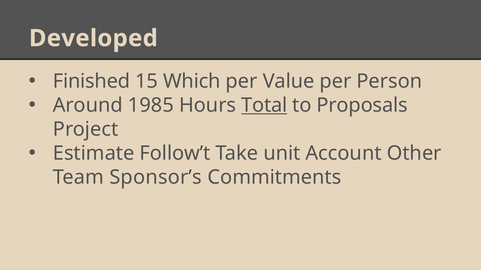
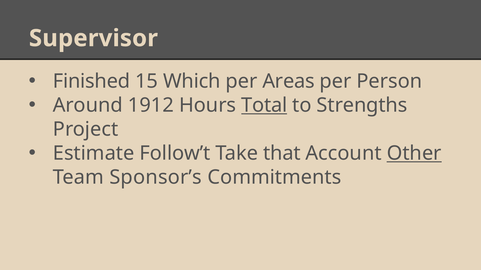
Developed: Developed -> Supervisor (93, 38)
Value: Value -> Areas (289, 81)
1985: 1985 -> 1912 (151, 105)
Proposals: Proposals -> Strengths (362, 105)
unit: unit -> that (282, 154)
Other underline: none -> present (414, 154)
